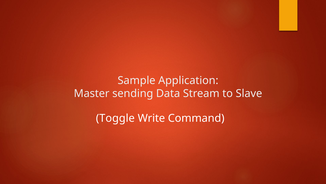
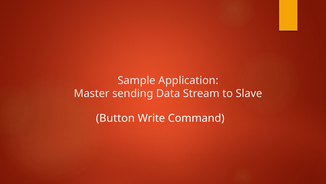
Toggle: Toggle -> Button (115, 118)
